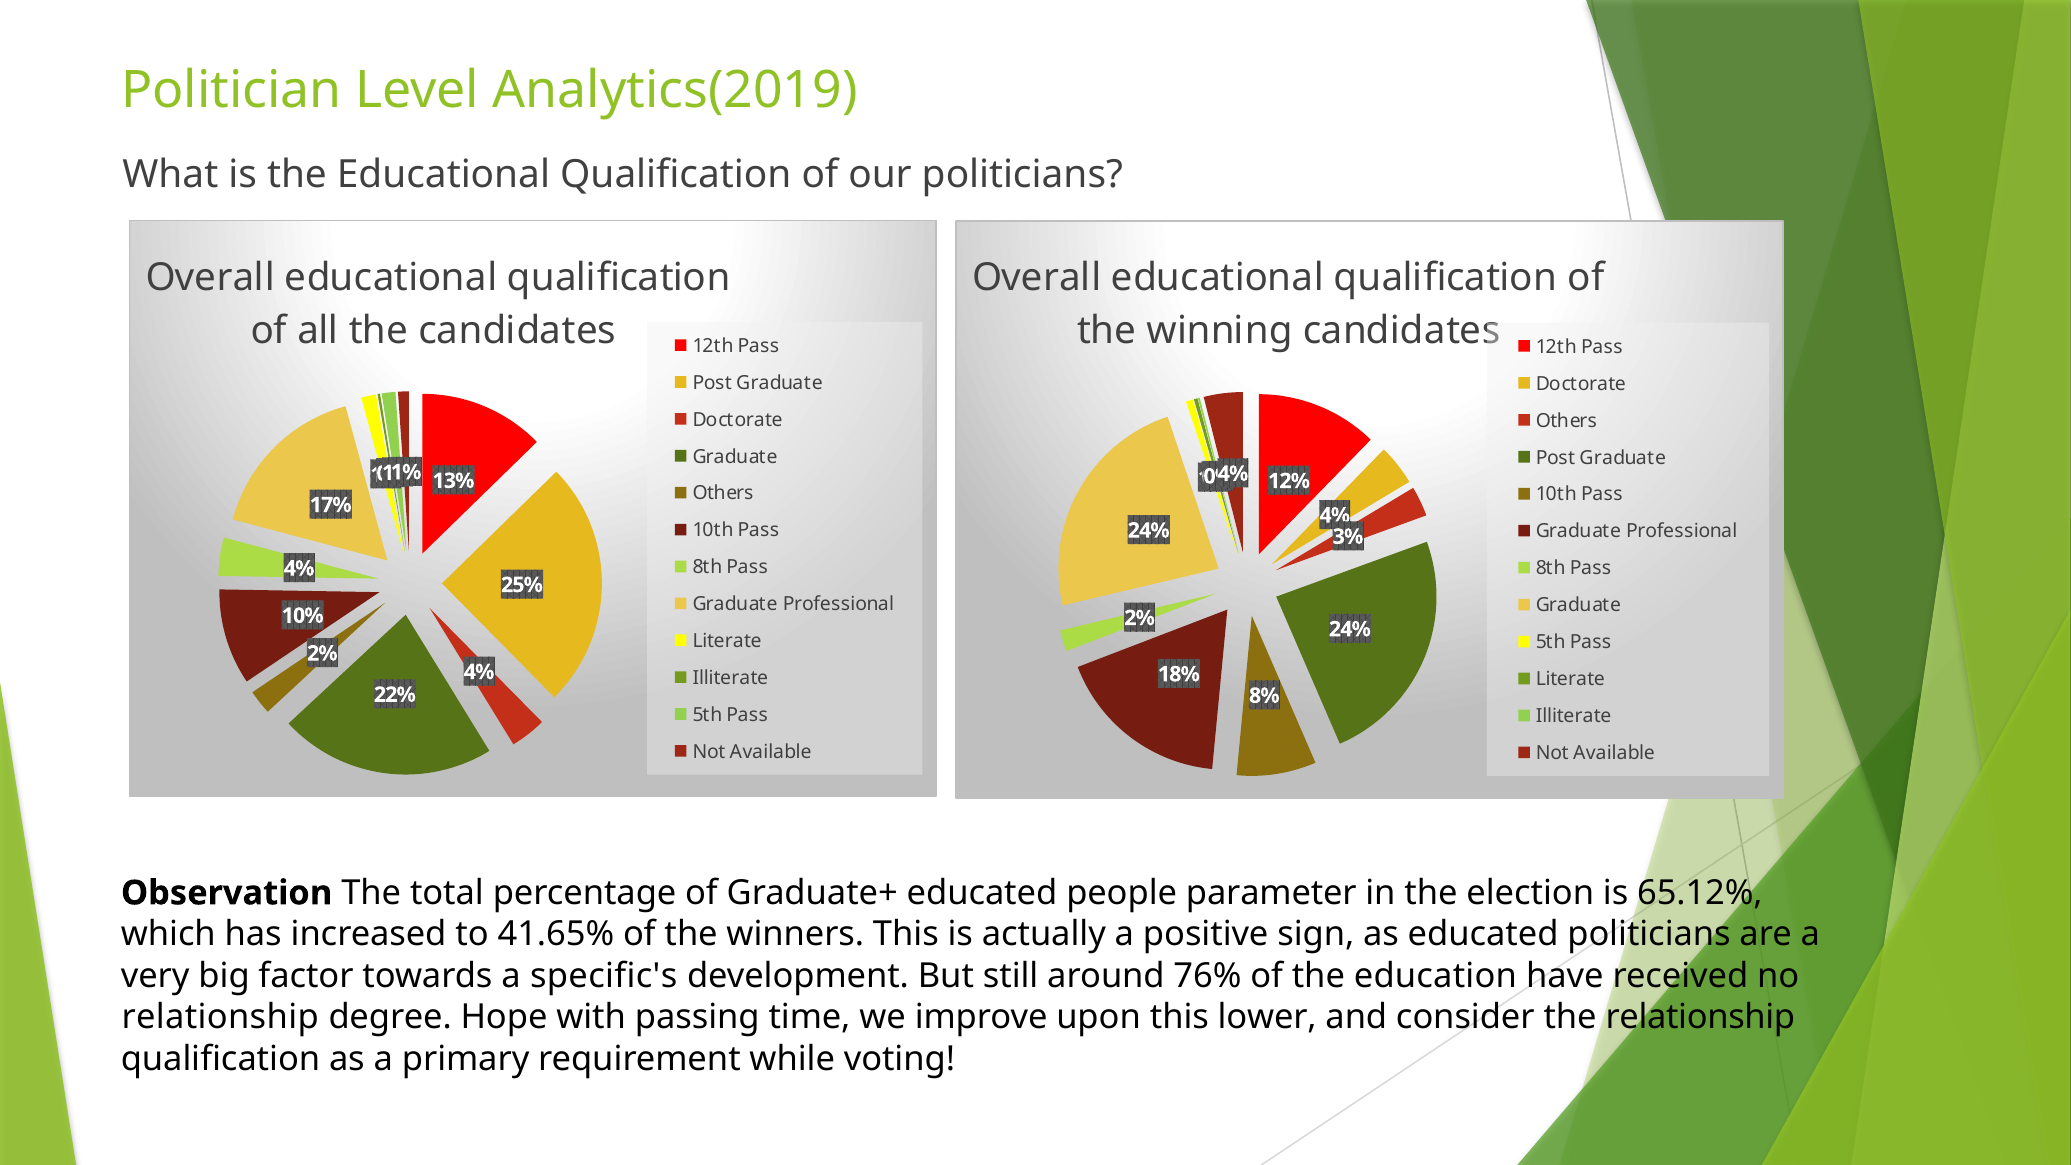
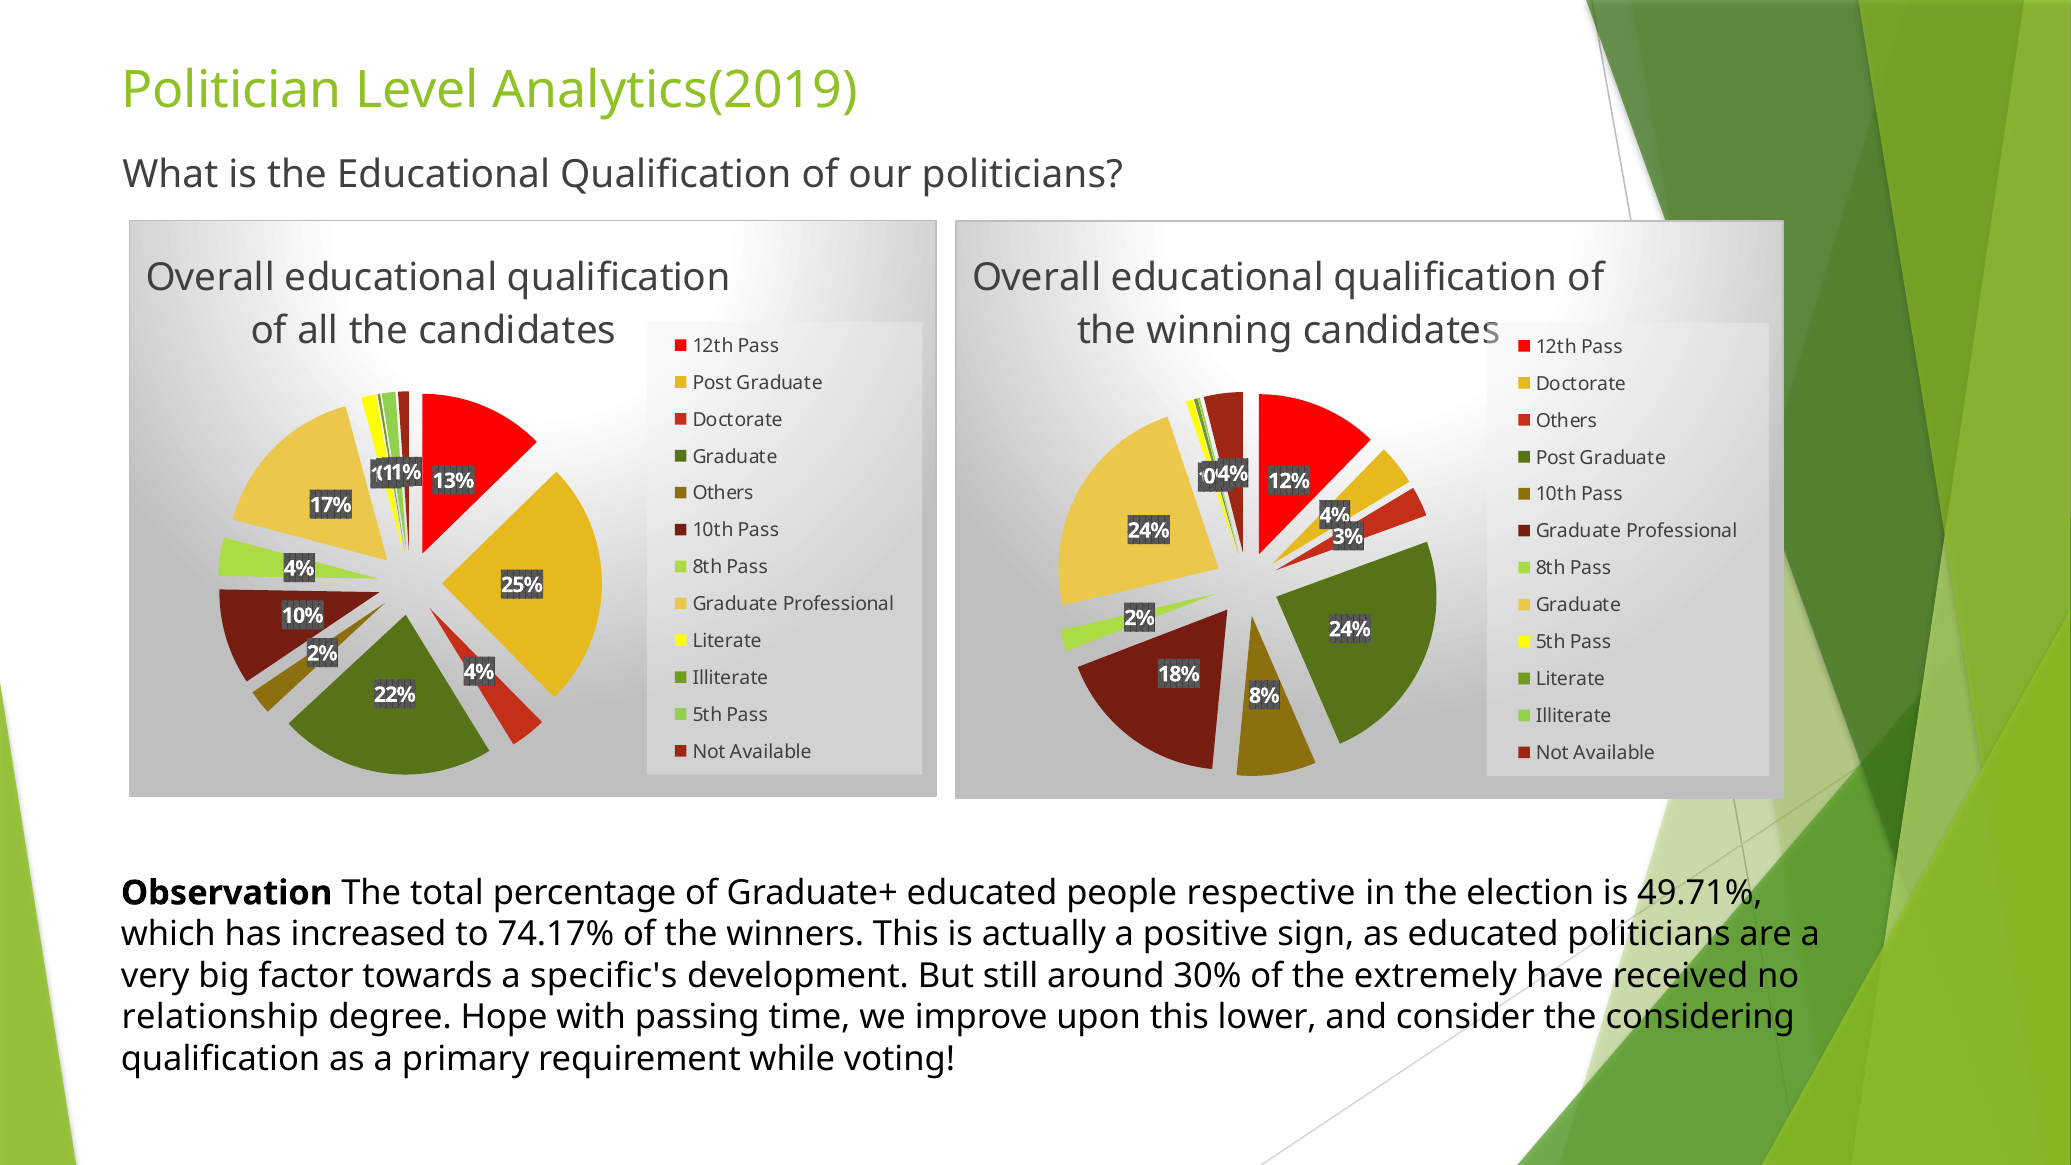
parameter: parameter -> respective (1271, 893)
65.12%: 65.12% -> 49.71% (1700, 893)
41.65%: 41.65% -> 74.17% (556, 934)
76%: 76% -> 30% (1207, 976)
education: education -> extremely (1435, 976)
the relationship: relationship -> considering (1700, 1017)
